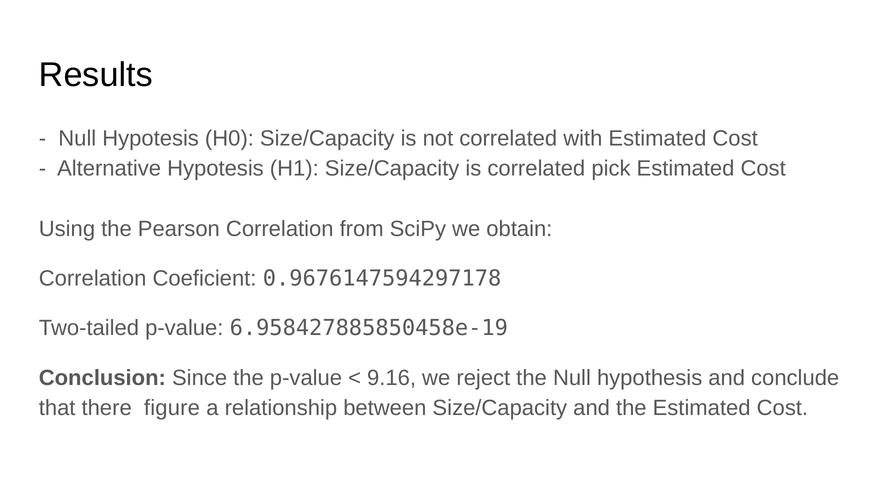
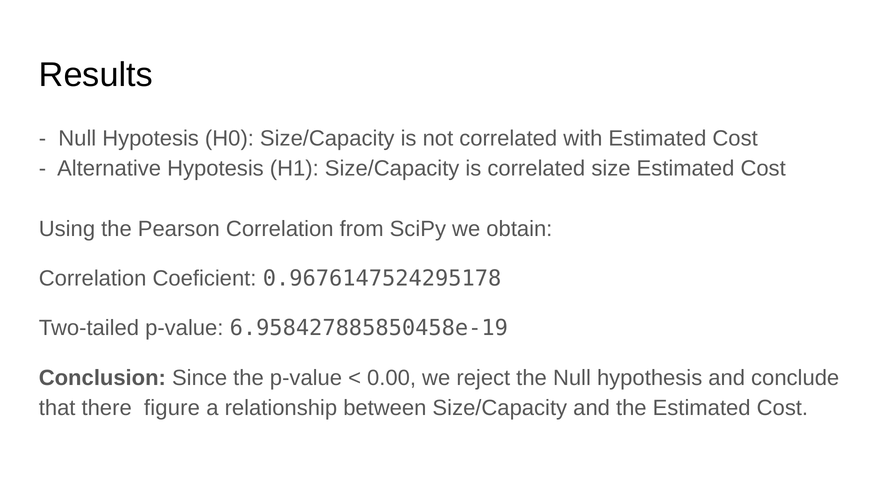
pick: pick -> size (611, 168)
0.9676147594297178: 0.9676147594297178 -> 0.9676147524295178 (382, 278)
9.16: 9.16 -> 0.00 (392, 378)
